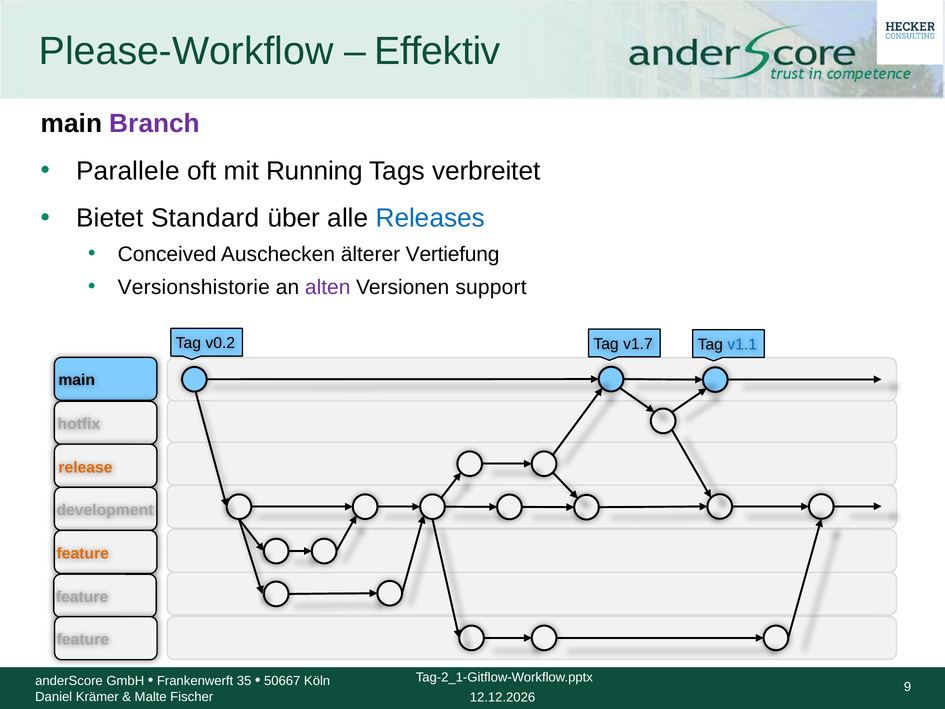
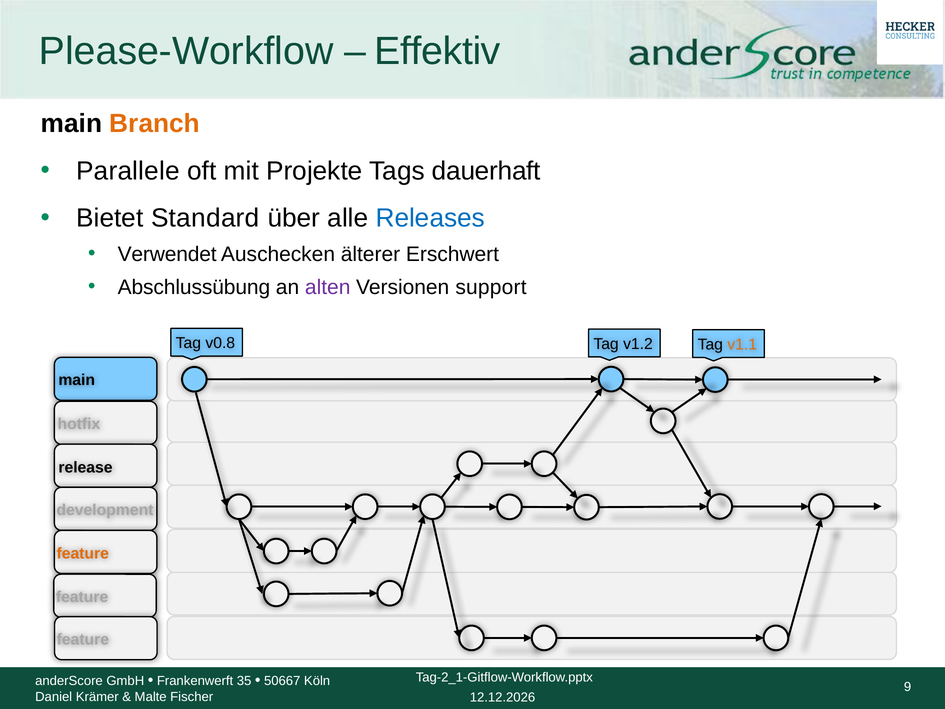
Branch colour: purple -> orange (155, 124)
Running: Running -> Projekte (314, 171)
verbreitet: verbreitet -> dauerhaft (486, 171)
Conceived: Conceived -> Verwendet (167, 254)
Vertiefung: Vertiefung -> Erschwert (452, 254)
Versionshistorie: Versionshistorie -> Abschlussübung (194, 287)
v0.2: v0.2 -> v0.8 (220, 343)
v1.7: v1.7 -> v1.2 (638, 344)
v1.1 colour: blue -> orange (742, 344)
release colour: orange -> black (85, 467)
